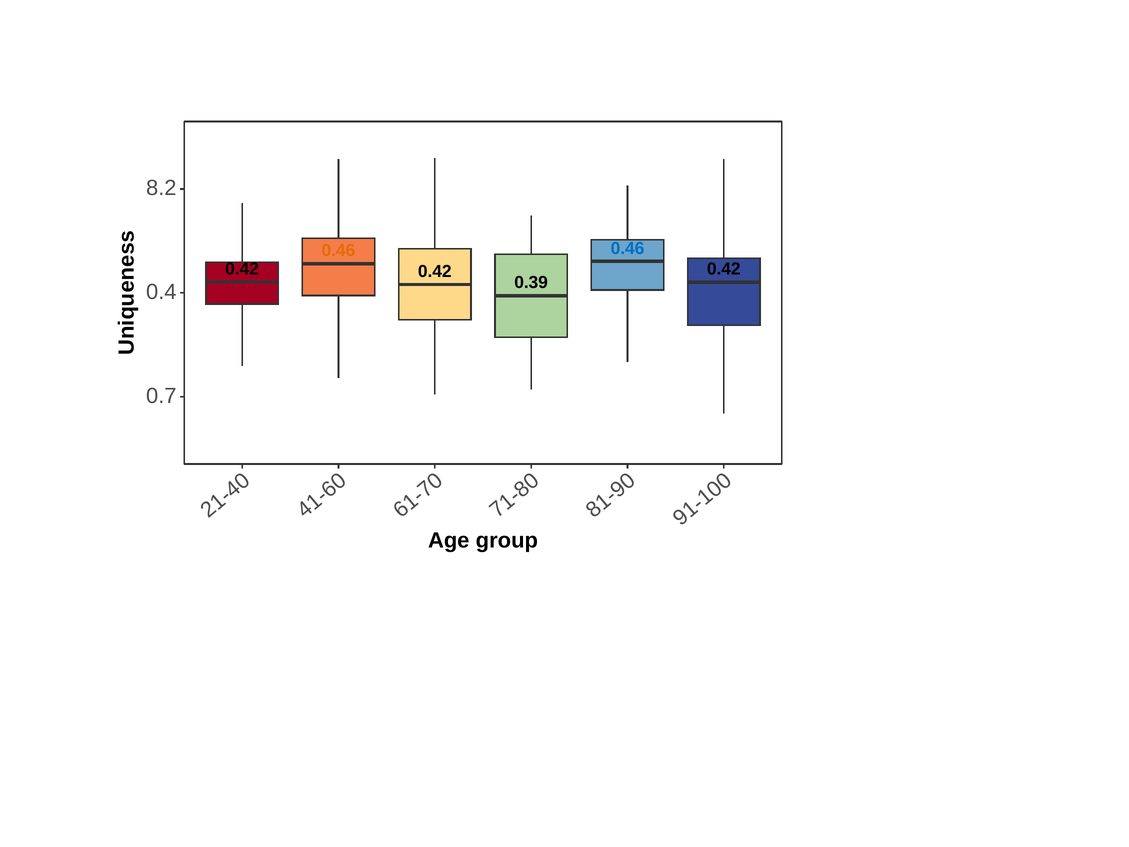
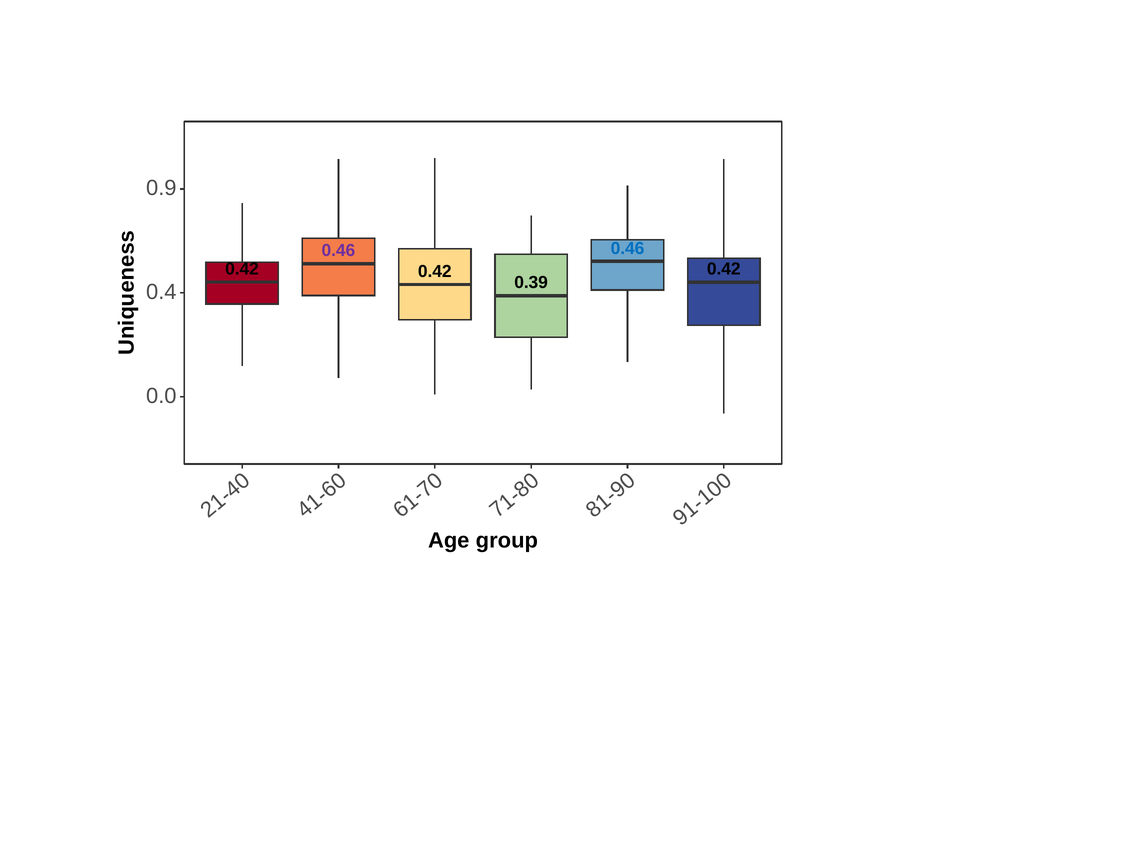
8.2: 8.2 -> 0.9 (161, 188)
0.46 colour: orange -> purple (338, 251)
0.7: 0.7 -> 0.0 (161, 396)
